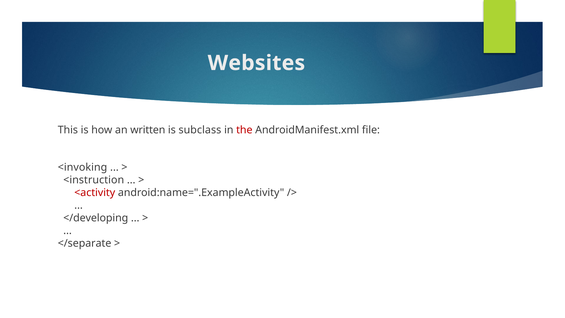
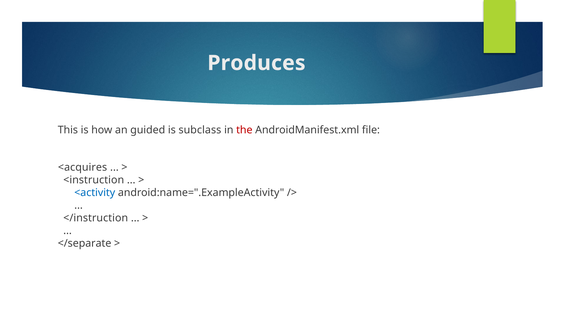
Websites: Websites -> Produces (256, 63)
written: written -> guided (148, 130)
<invoking: <invoking -> <acquires (83, 167)
<activity colour: red -> blue (95, 192)
</developing: </developing -> </instruction (96, 218)
